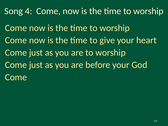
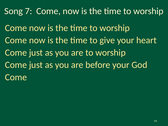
4: 4 -> 7 (29, 11)
